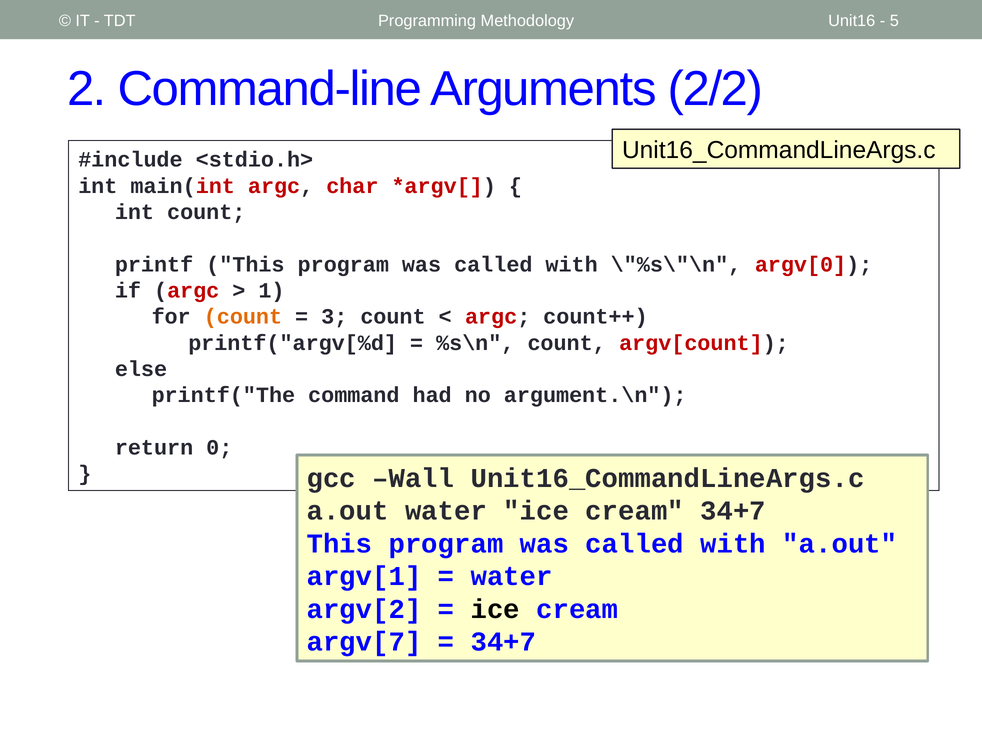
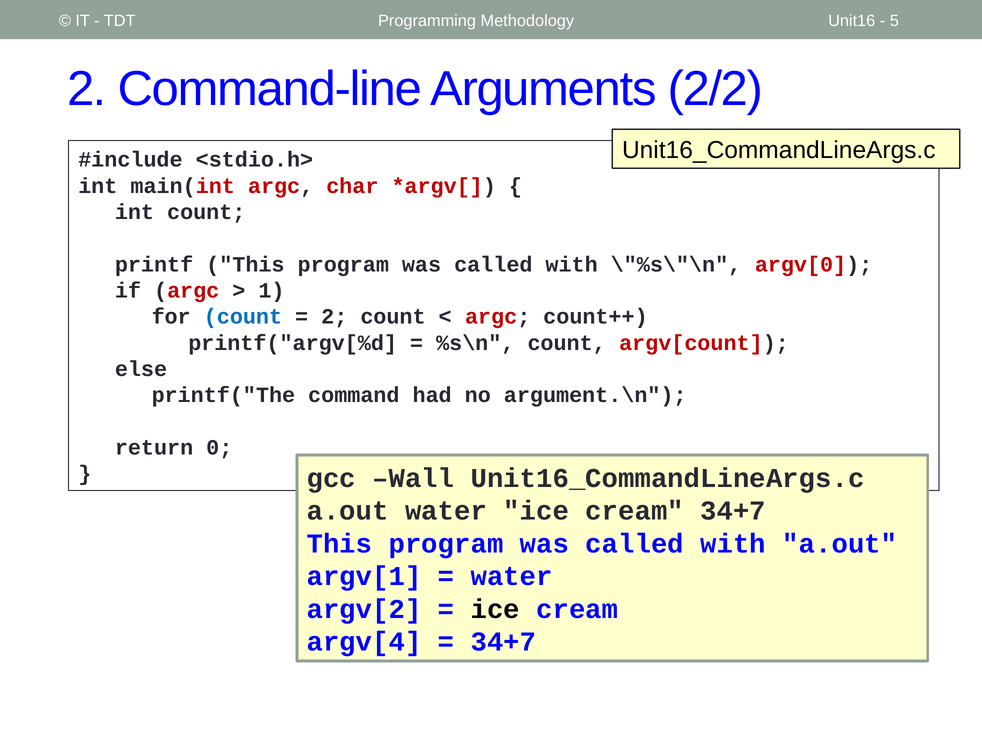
count colour: orange -> blue (243, 317)
3: 3 -> 2 (334, 317)
argv[7: argv[7 -> argv[4 (364, 642)
